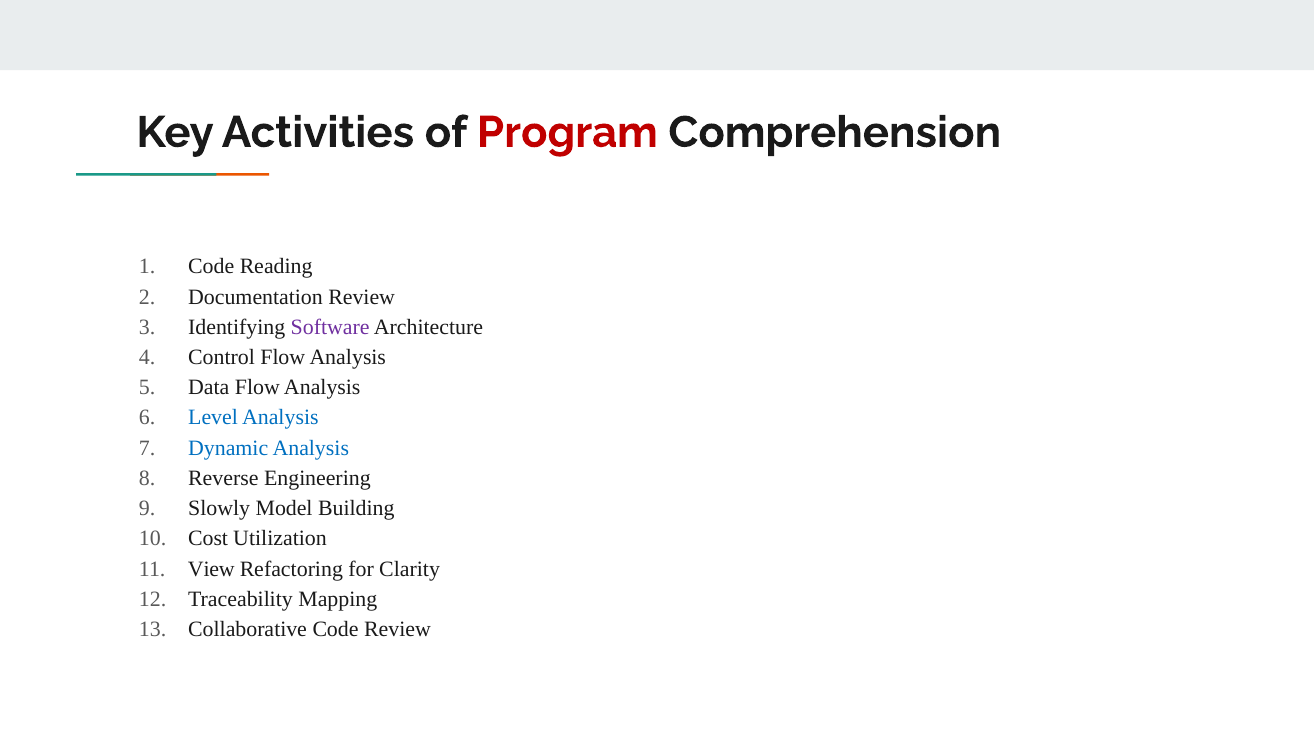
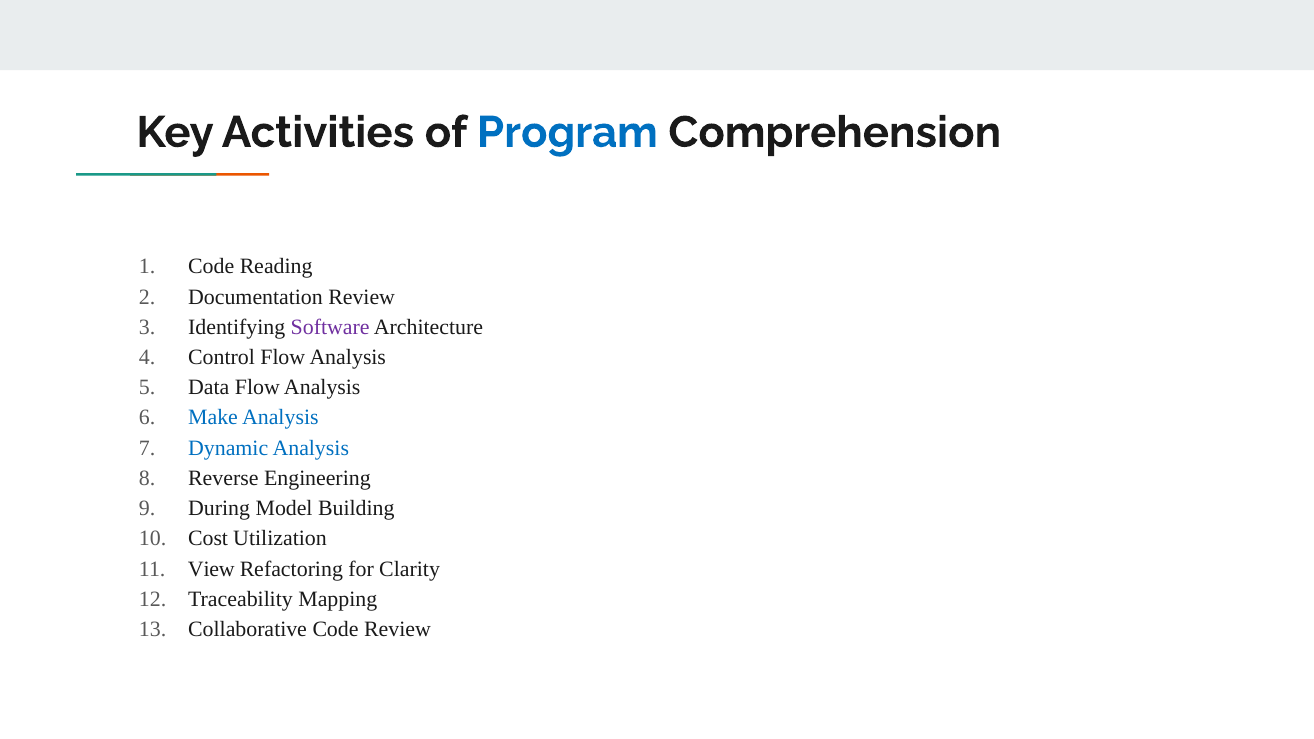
Program colour: red -> blue (567, 132)
Level: Level -> Make (213, 418)
Slowly: Slowly -> During (219, 508)
